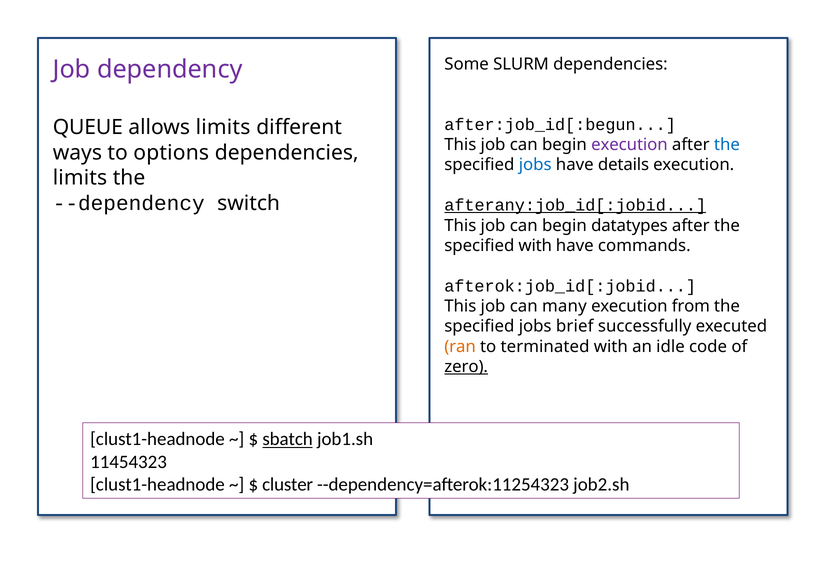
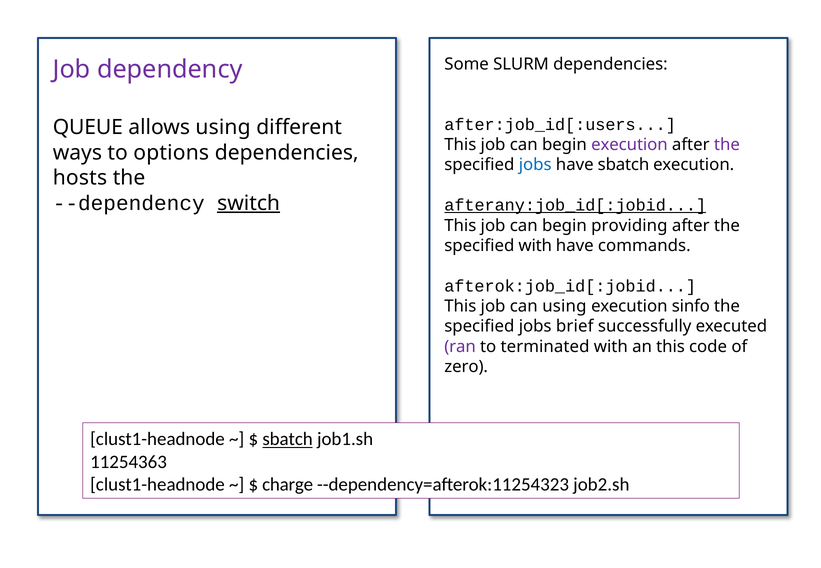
after:job_id[:begun: after:job_id[:begun -> after:job_id[:users (560, 125)
allows limits: limits -> using (223, 128)
the colour: blue -> purple (727, 145)
have details: details -> sbatch (624, 165)
limits: limits -> hosts (80, 178)
switch underline: none -> present (249, 203)
datatypes: datatypes -> providing (629, 226)
can many: many -> using (564, 306)
from: from -> sinfo (691, 306)
ran colour: orange -> purple (460, 347)
an idle: idle -> this (671, 347)
zero underline: present -> none (466, 367)
11454323: 11454323 -> 11254363 (129, 462)
cluster: cluster -> charge (288, 485)
